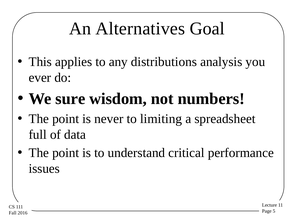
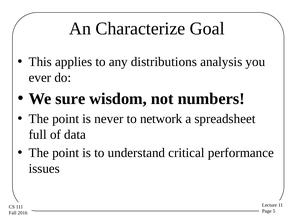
Alternatives: Alternatives -> Characterize (140, 28)
limiting: limiting -> network (161, 119)
